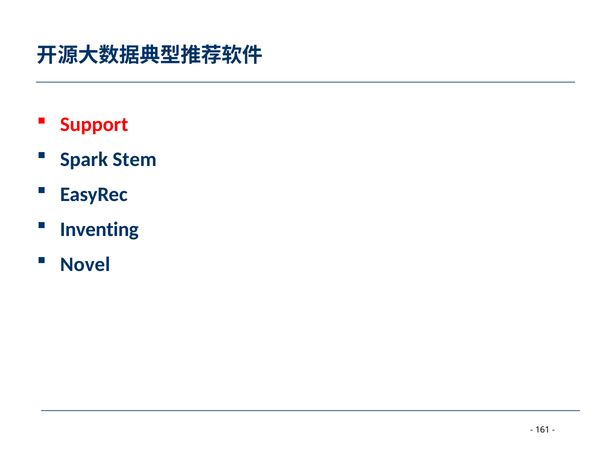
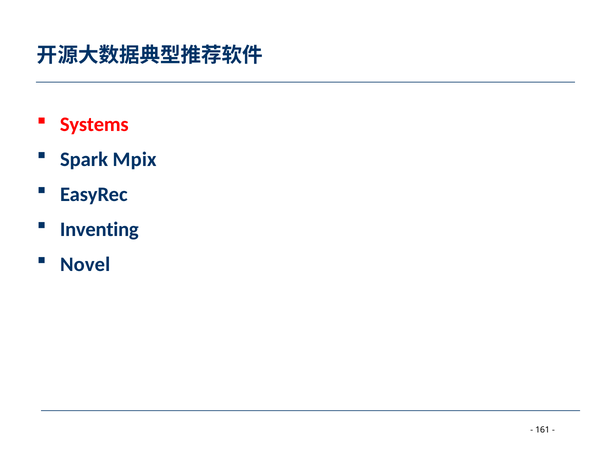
Support: Support -> Systems (94, 125)
Stem: Stem -> Mpix (135, 160)
